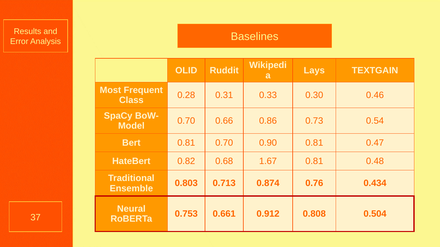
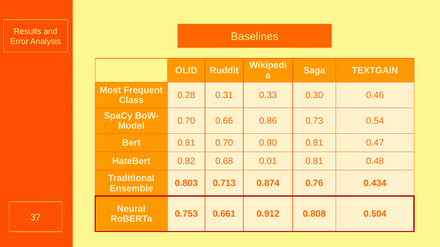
Lays: Lays -> Saga (314, 71)
1.67: 1.67 -> 0.01 (268, 162)
